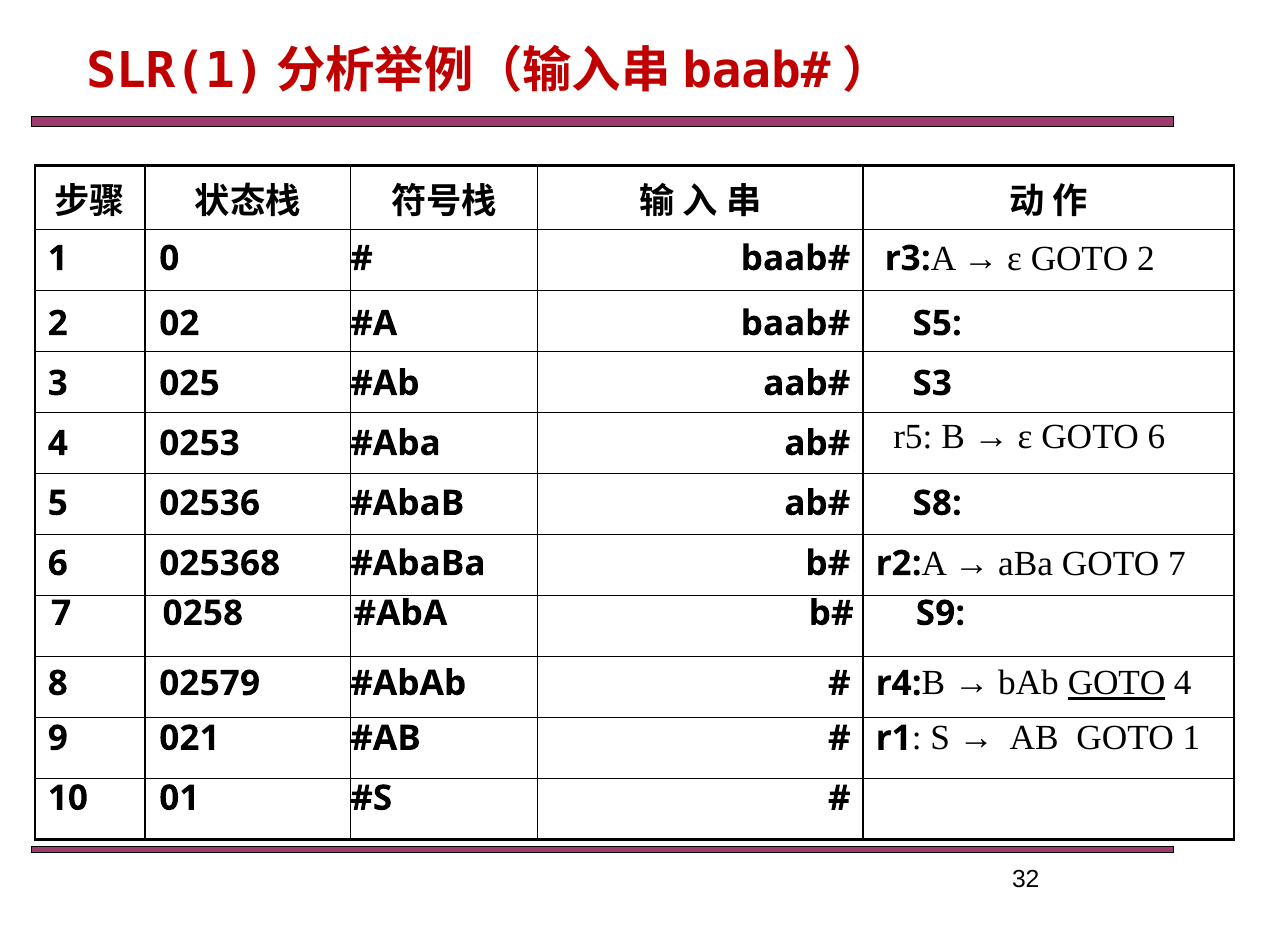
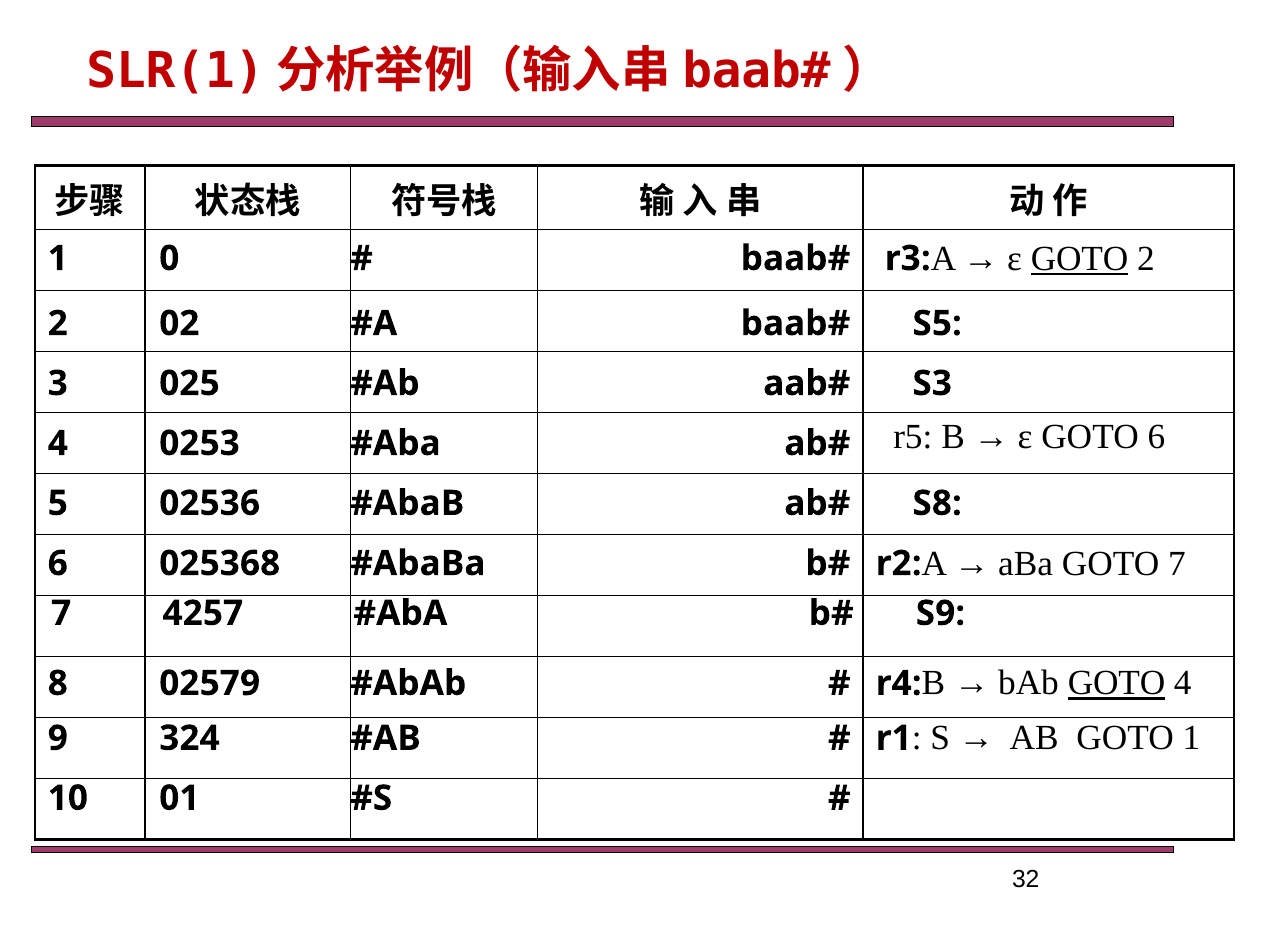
GOTO underline: none -> present (1080, 258)
0258: 0258 -> 4257 (203, 613)
021: 021 -> 324 (189, 738)
